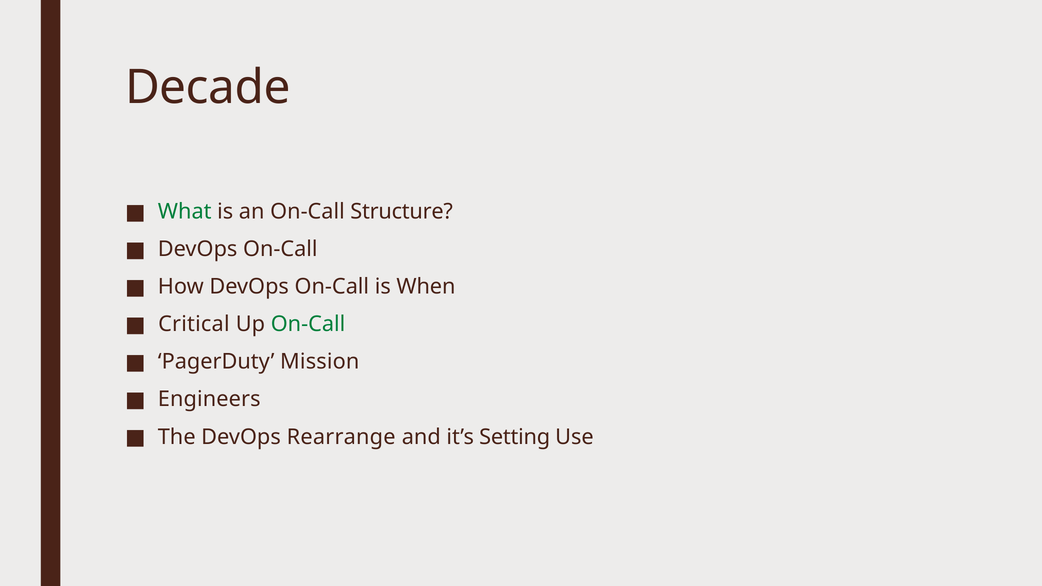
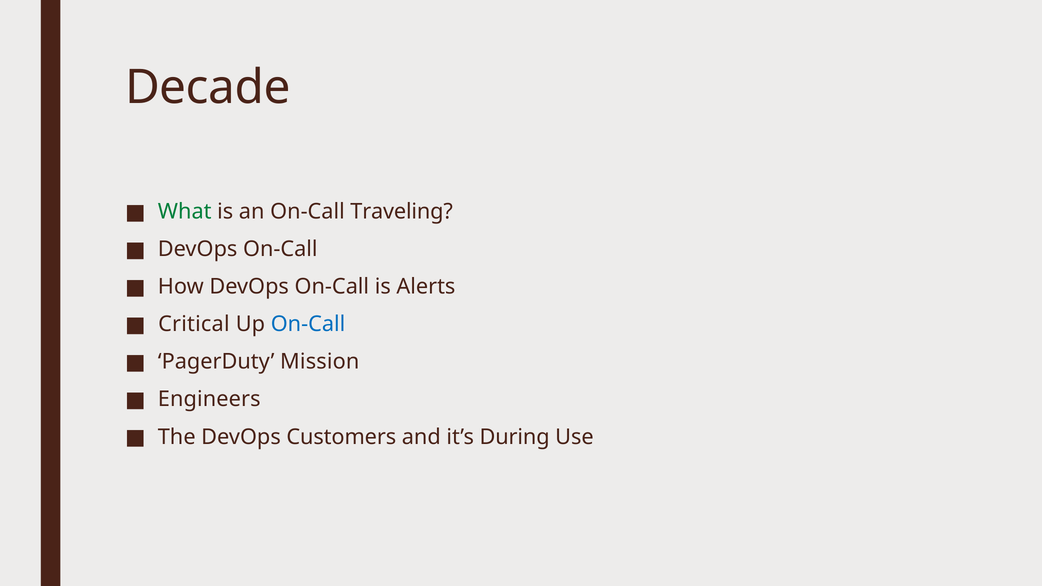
Structure: Structure -> Traveling (402, 212)
When: When -> Alerts (426, 287)
On-Call colour: green -> blue (308, 324)
Rearrange: Rearrange -> Customers (341, 437)
Setting: Setting -> During (515, 437)
